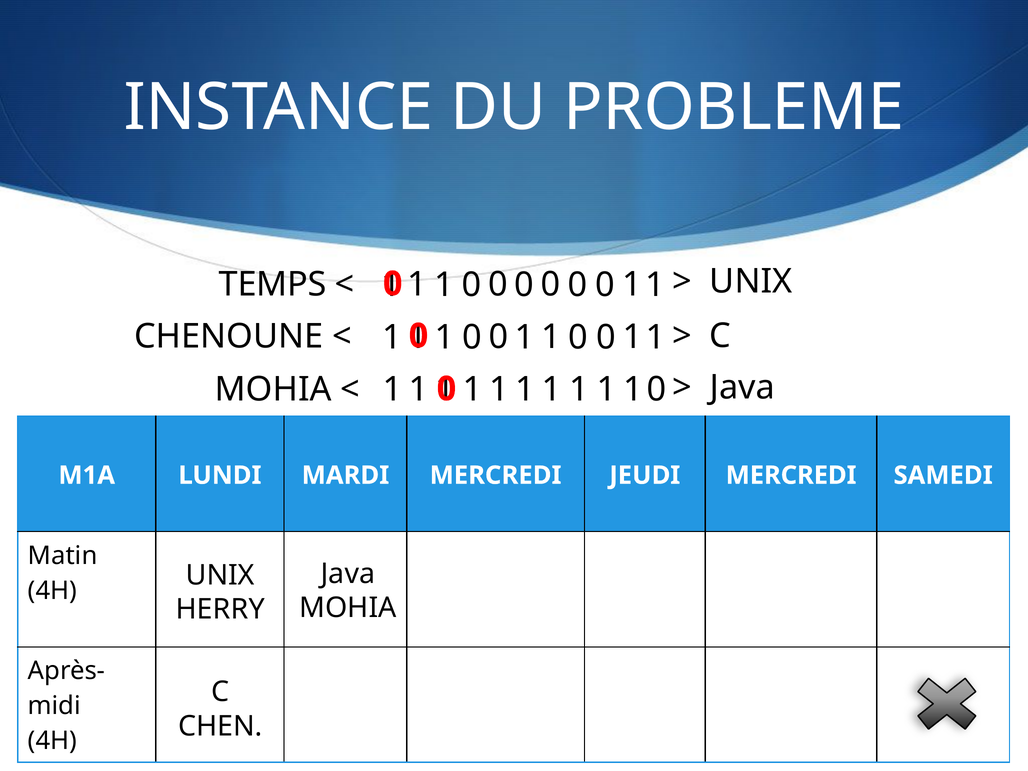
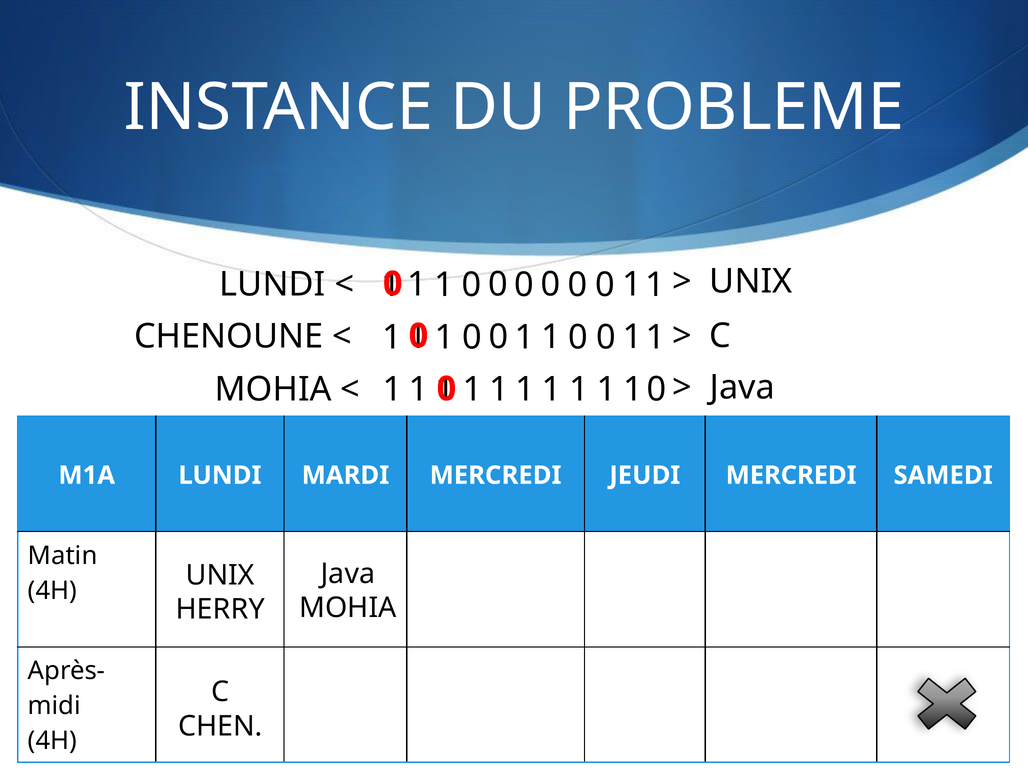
TEMPS: TEMPS -> LUNDI (272, 285)
